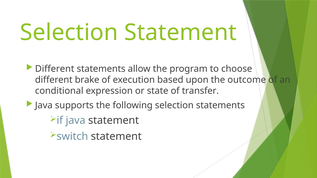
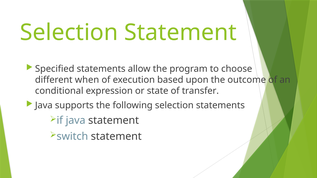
Different: Different -> Specified (55, 69)
brake: brake -> when (87, 80)
